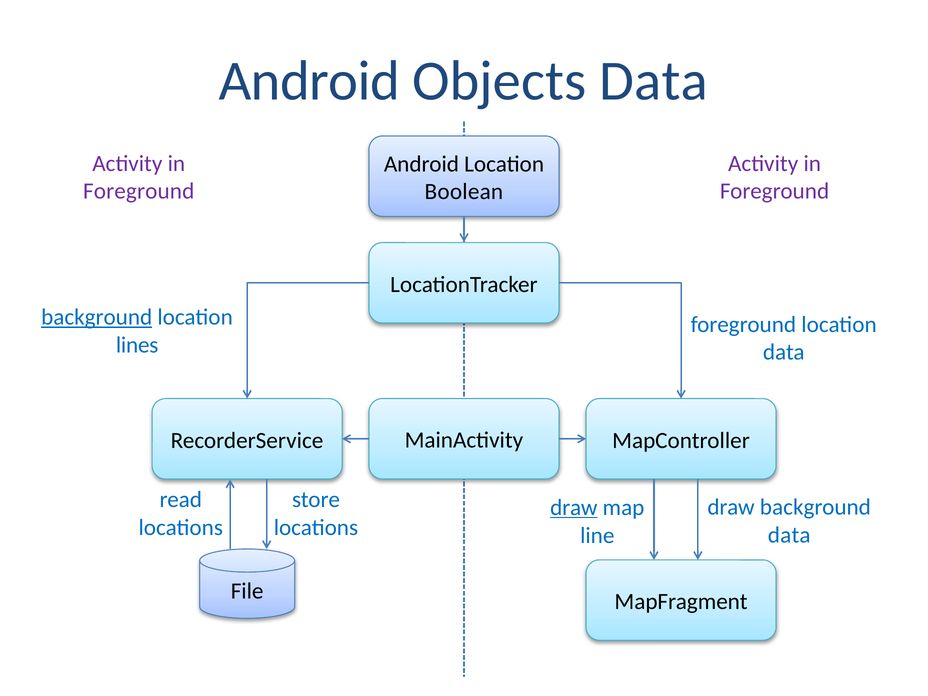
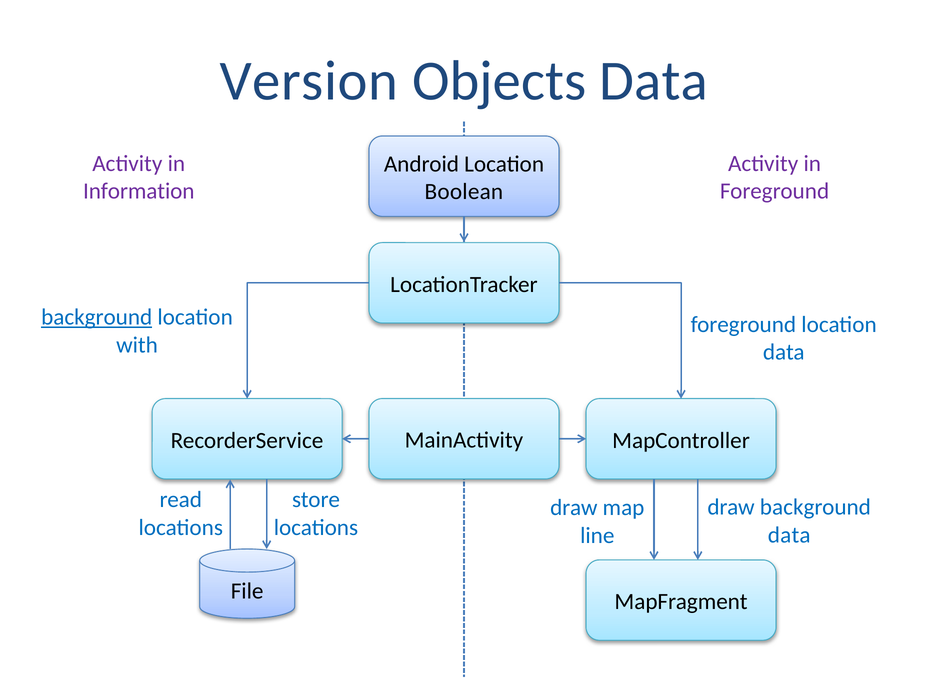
Android: Android -> Version (309, 81)
Foreground: Foreground -> Information (139, 191)
lines: lines -> with (137, 345)
draw underline: present -> none (574, 508)
